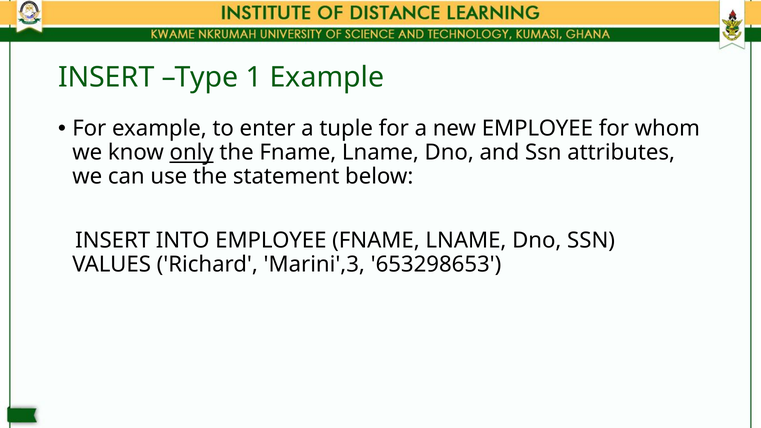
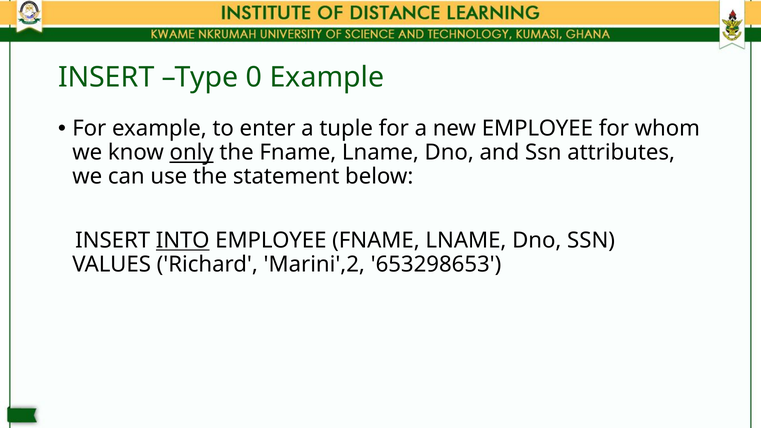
1: 1 -> 0 (254, 77)
INTO underline: none -> present (183, 240)
Marini',3: Marini',3 -> Marini',2 (314, 264)
